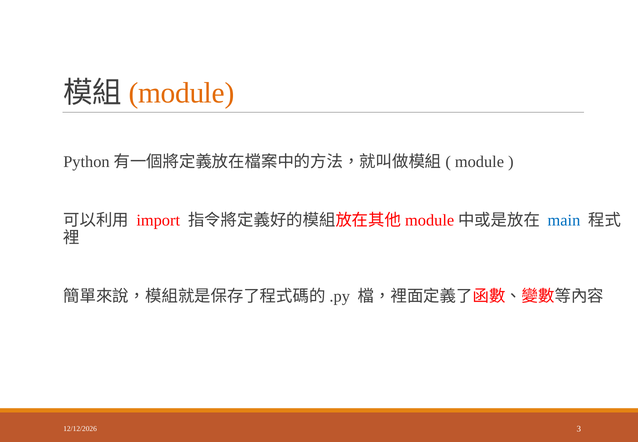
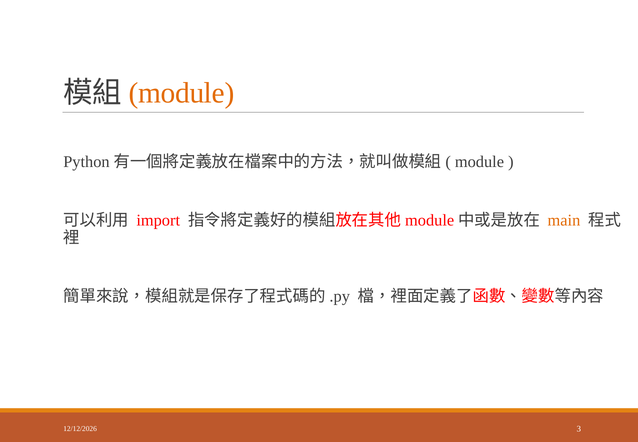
main colour: blue -> orange (564, 220)
